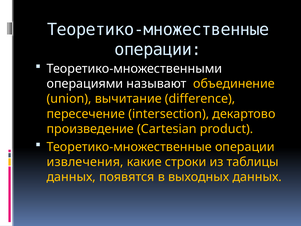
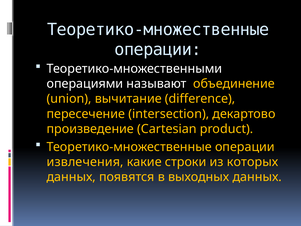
таблицы: таблицы -> которых (253, 162)
